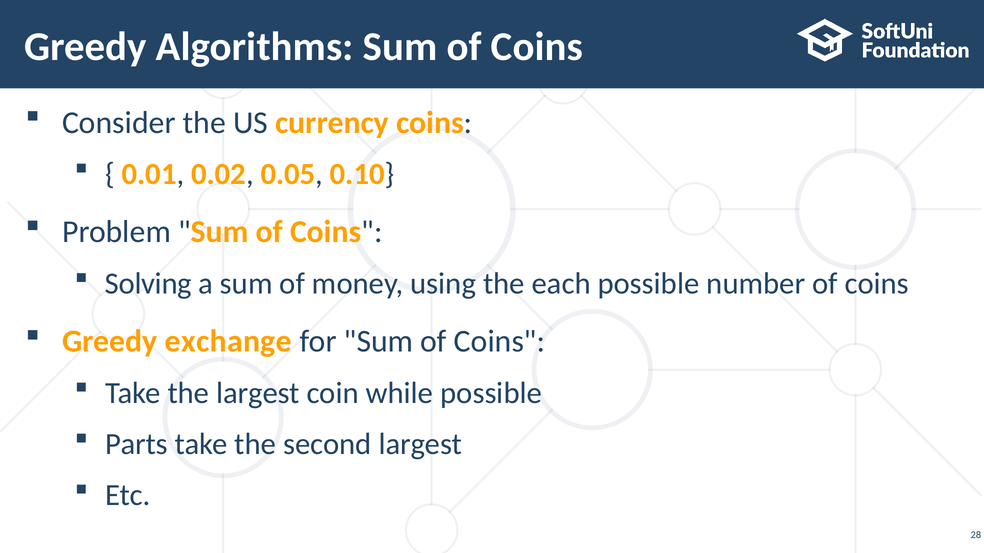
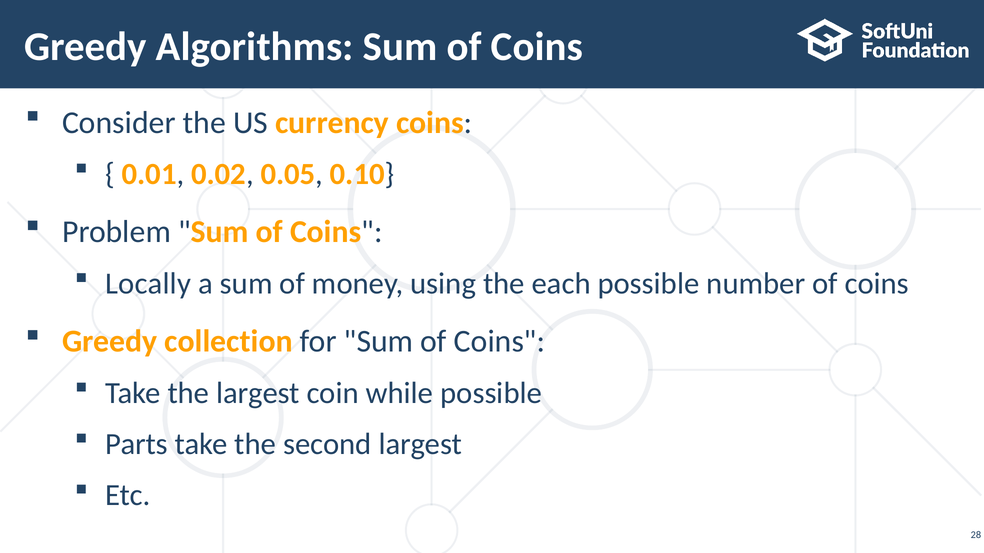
Solving: Solving -> Locally (148, 284)
exchange: exchange -> collection (229, 342)
